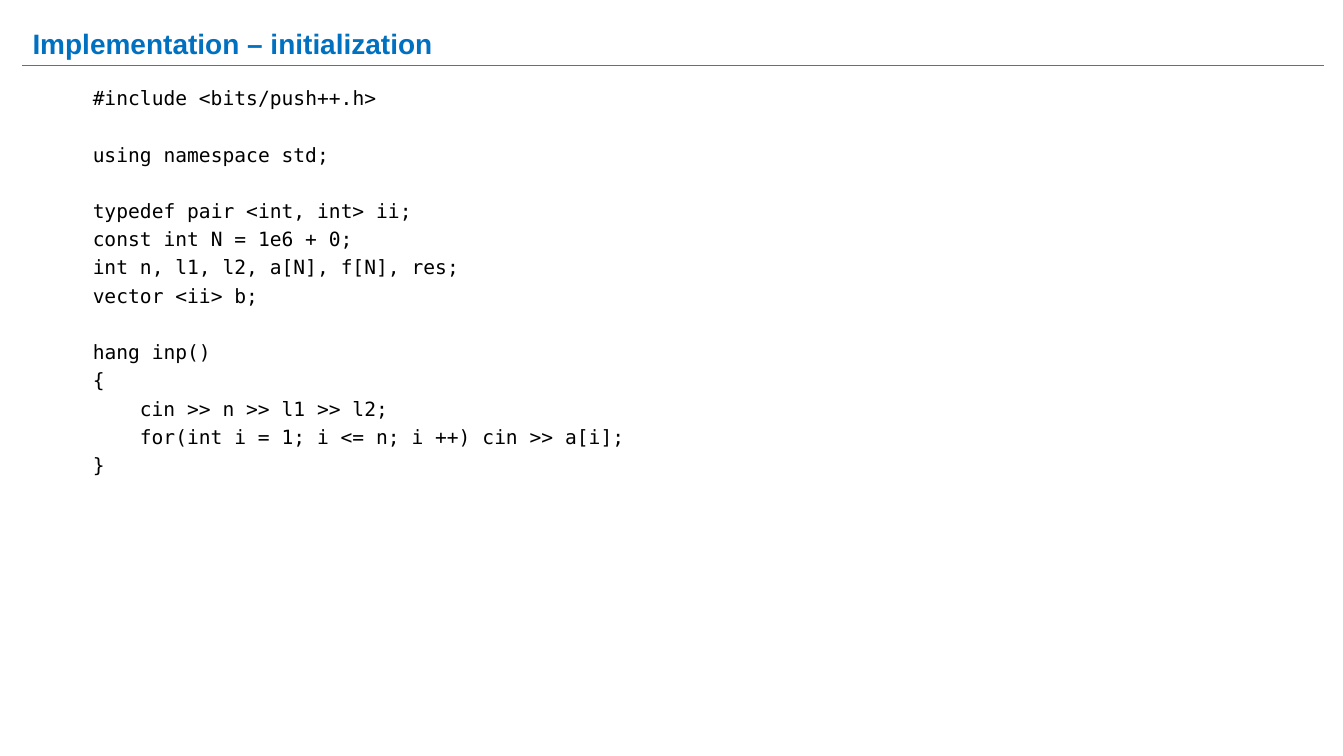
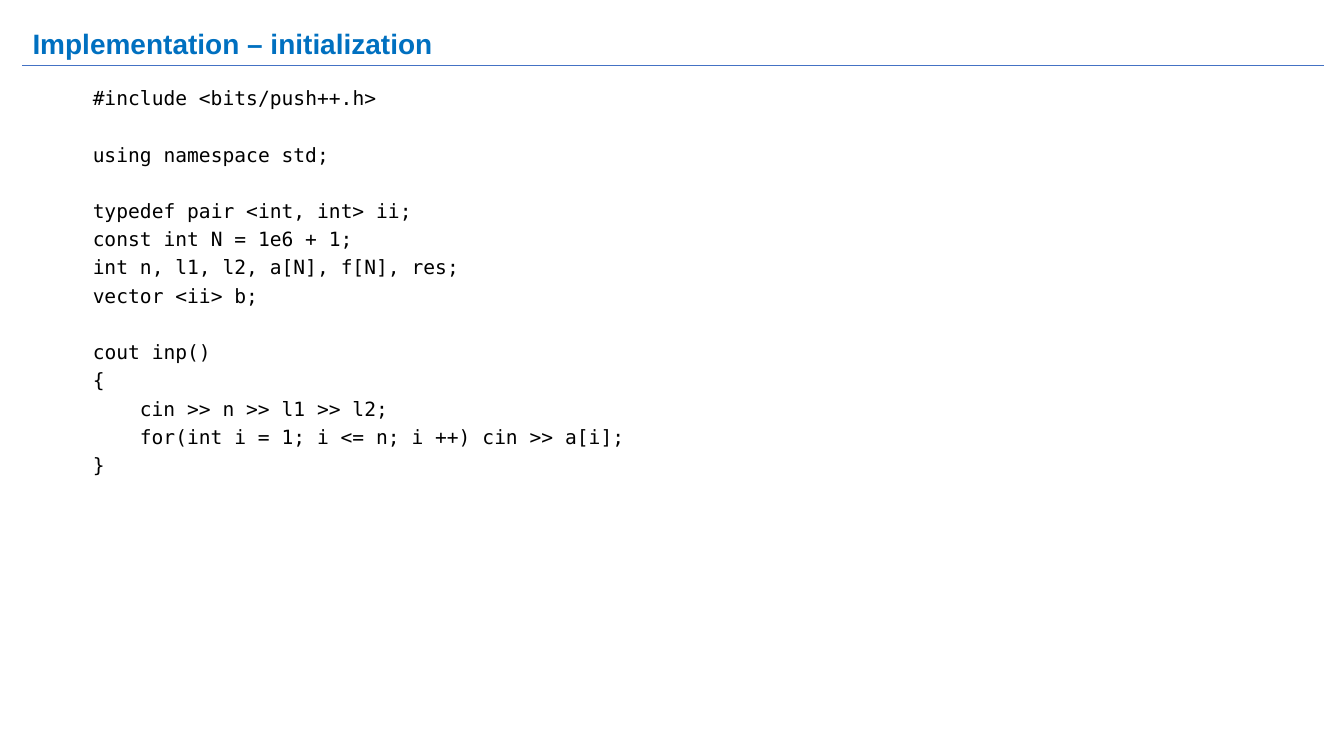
0: 0 -> 1 (341, 240)
hang: hang -> cout (116, 353)
